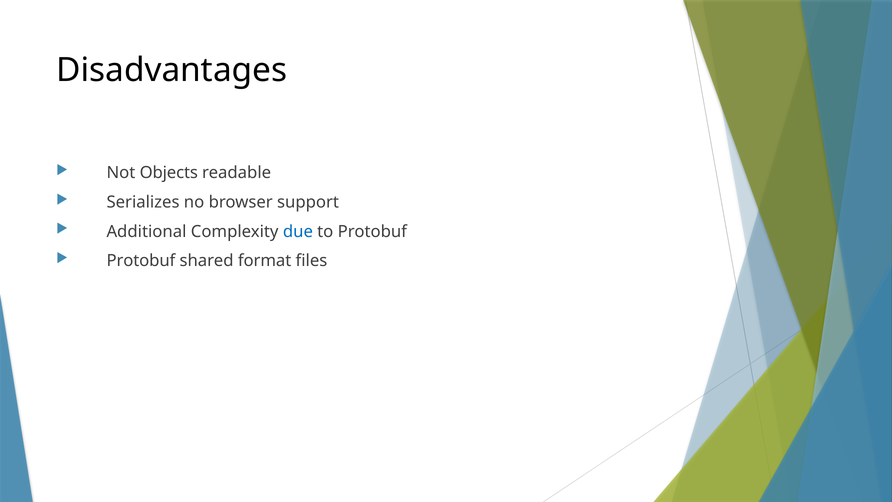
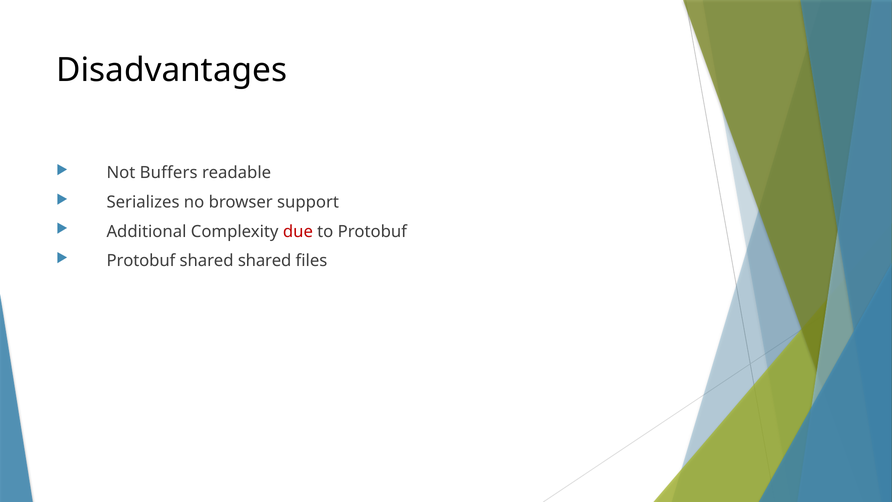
Objects: Objects -> Buffers (169, 173)
due colour: blue -> red (298, 231)
shared format: format -> shared (265, 261)
